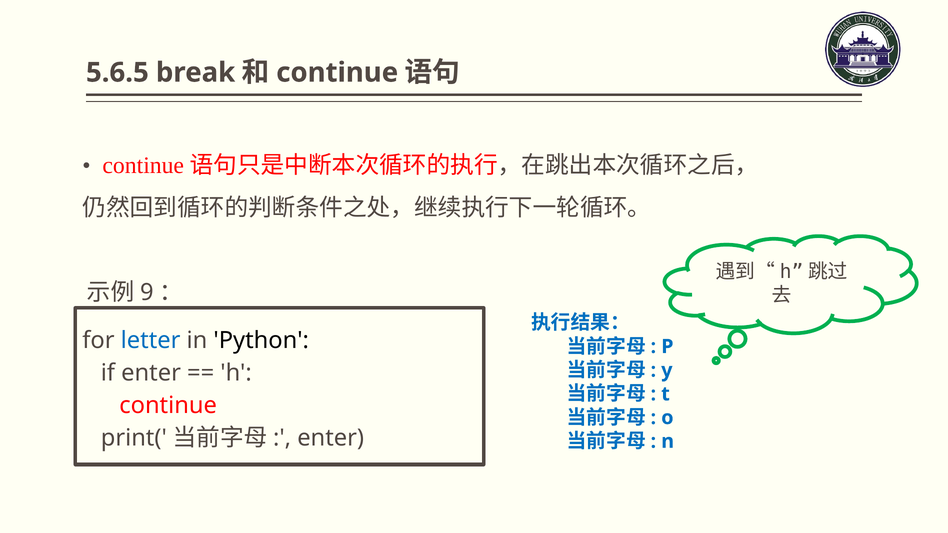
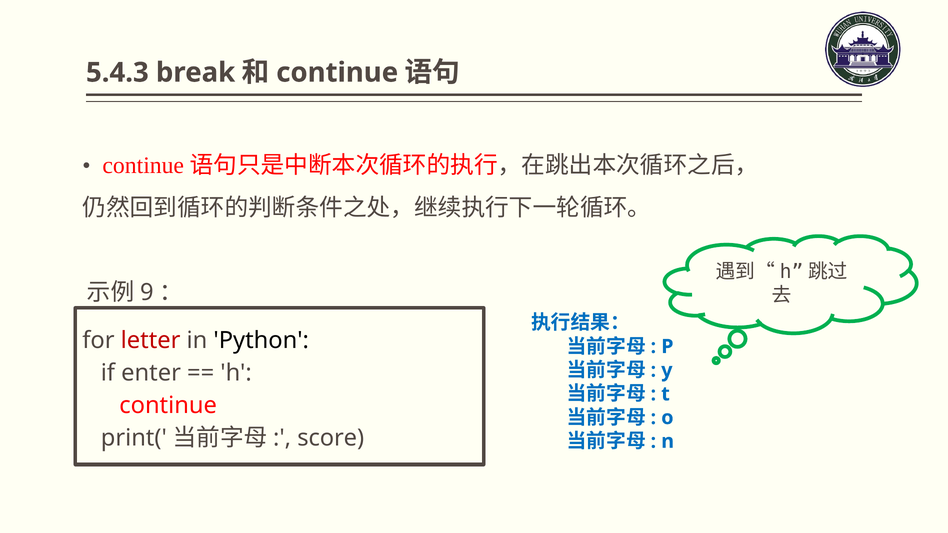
5.6.5: 5.6.5 -> 5.4.3 (117, 73)
letter colour: blue -> red (151, 341)
enter: enter -> score (331, 438)
